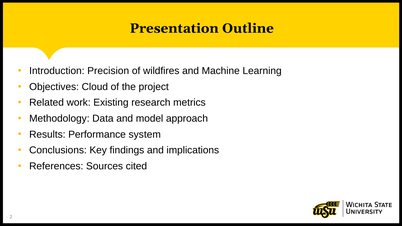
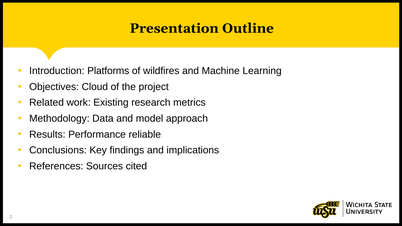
Precision: Precision -> Platforms (108, 71)
system: system -> reliable (145, 134)
